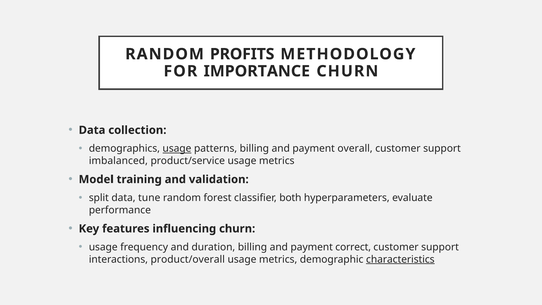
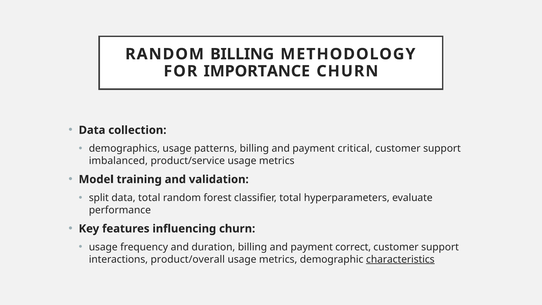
RANDOM PROFITS: PROFITS -> BILLING (242, 54)
usage underline: present -> none (177, 149)
overall: overall -> critical (355, 149)
data tune: tune -> total (149, 198)
classifier both: both -> total (290, 198)
